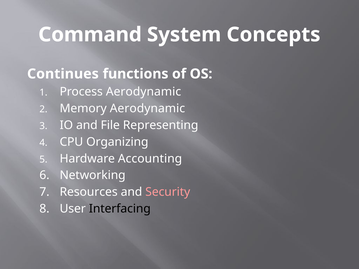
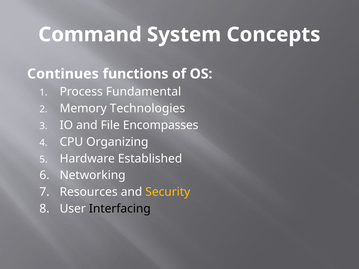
Process Aerodynamic: Aerodynamic -> Fundamental (144, 92)
Memory Aerodynamic: Aerodynamic -> Technologies (147, 108)
Representing: Representing -> Encompasses (161, 125)
Accounting: Accounting -> Established (150, 159)
Security colour: pink -> yellow (168, 192)
